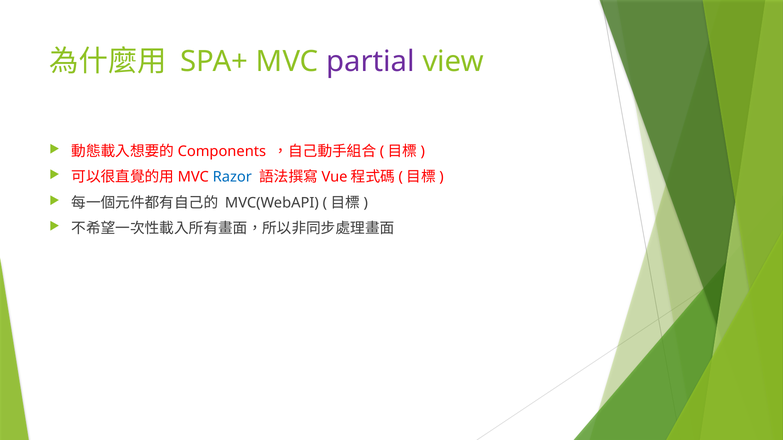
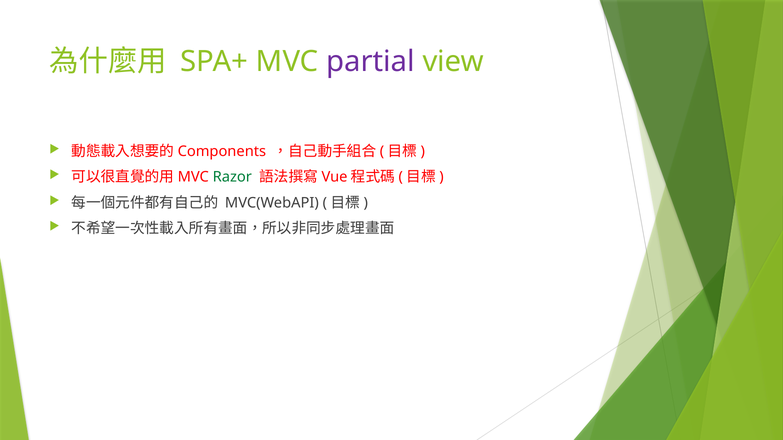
Razor colour: blue -> green (232, 177)
